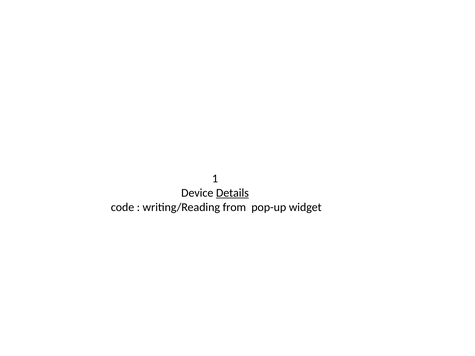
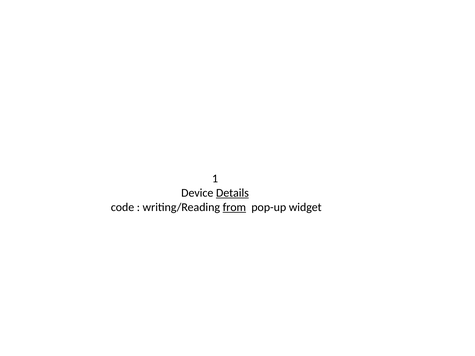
from underline: none -> present (234, 207)
